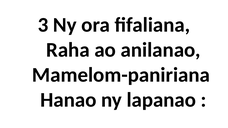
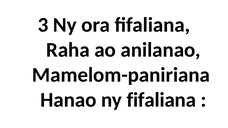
ny lapanao: lapanao -> fifaliana (161, 100)
